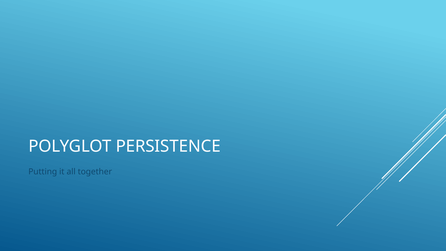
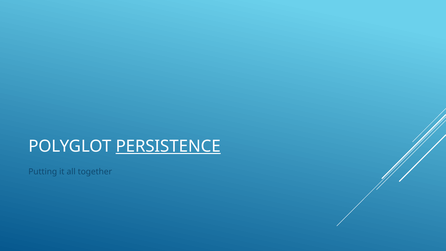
PERSISTENCE underline: none -> present (168, 146)
